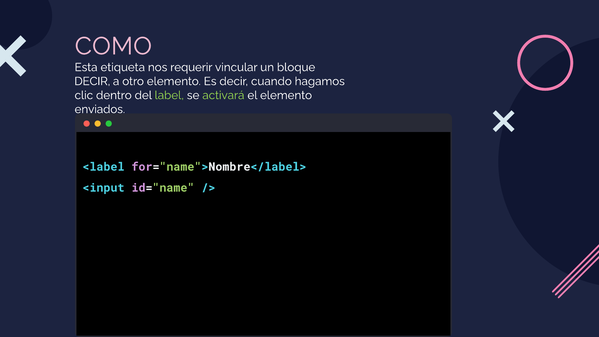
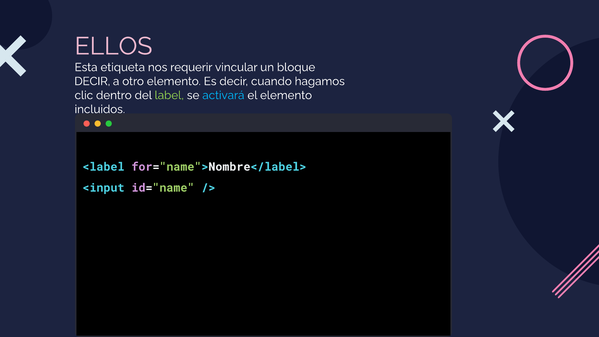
COMO: COMO -> ELLOS (113, 46)
activará colour: light green -> light blue (223, 95)
enviados: enviados -> incluidos (100, 109)
